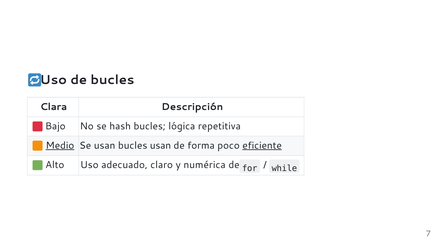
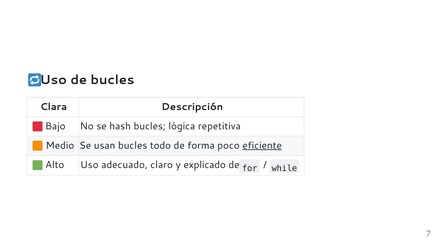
Medio underline: present -> none (60, 145)
bucles usan: usan -> todo (160, 145)
numérica: numérica -> explicado (205, 165)
